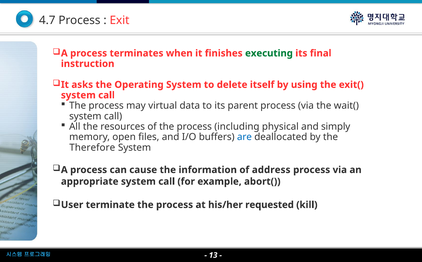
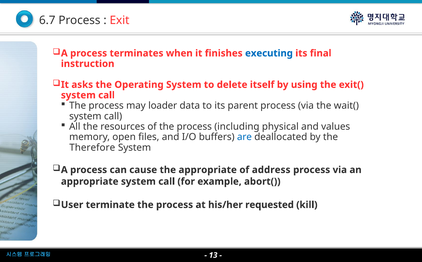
4.7: 4.7 -> 6.7 (47, 20)
executing colour: green -> blue (269, 53)
virtual: virtual -> loader (163, 106)
simply: simply -> values (336, 127)
the information: information -> appropriate (208, 170)
